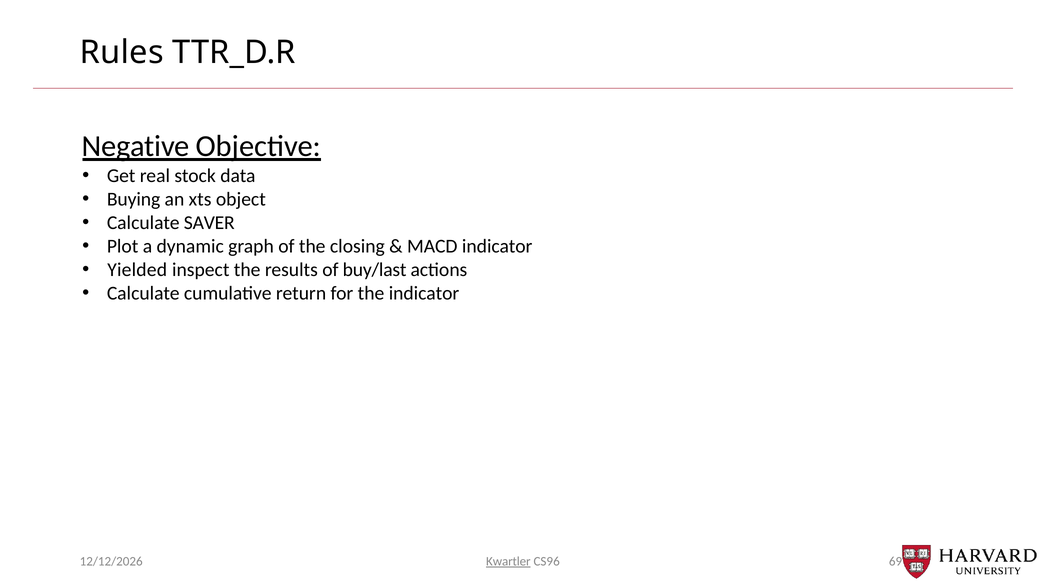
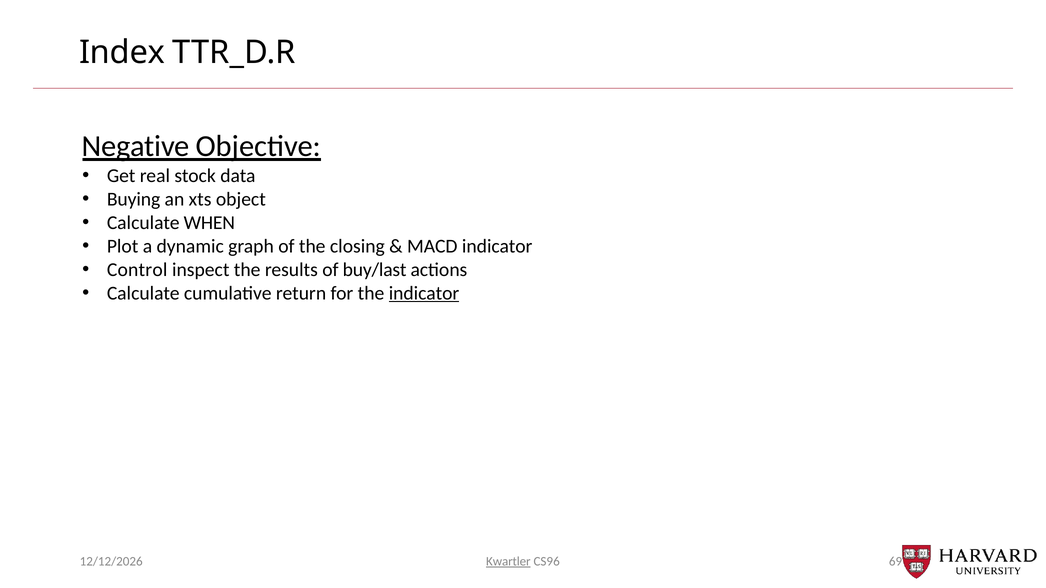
Rules: Rules -> Index (122, 53)
SAVER: SAVER -> WHEN (209, 223)
Yielded: Yielded -> Control (137, 270)
indicator underline: none -> present (424, 293)
